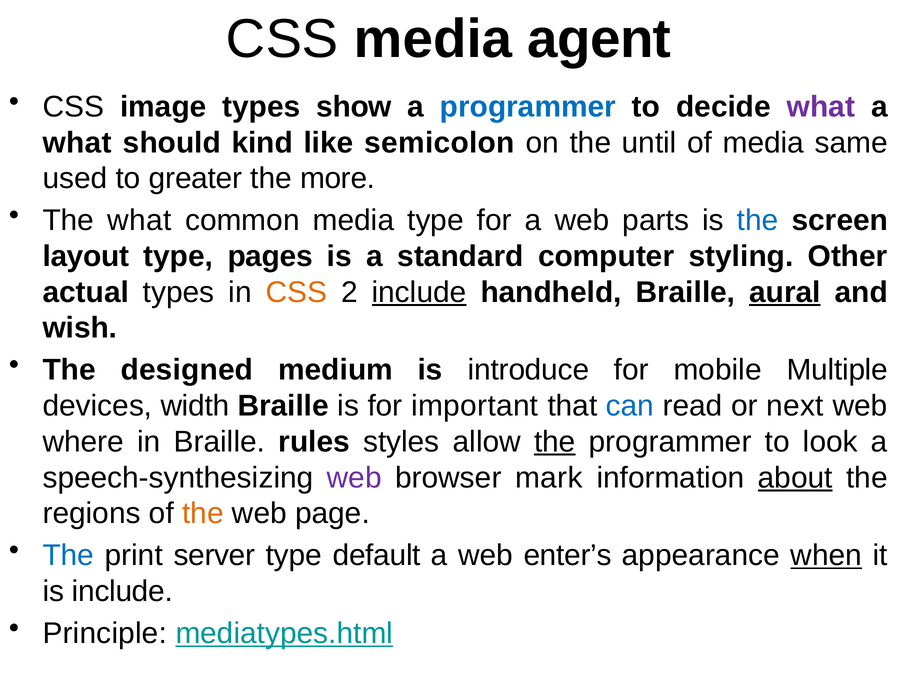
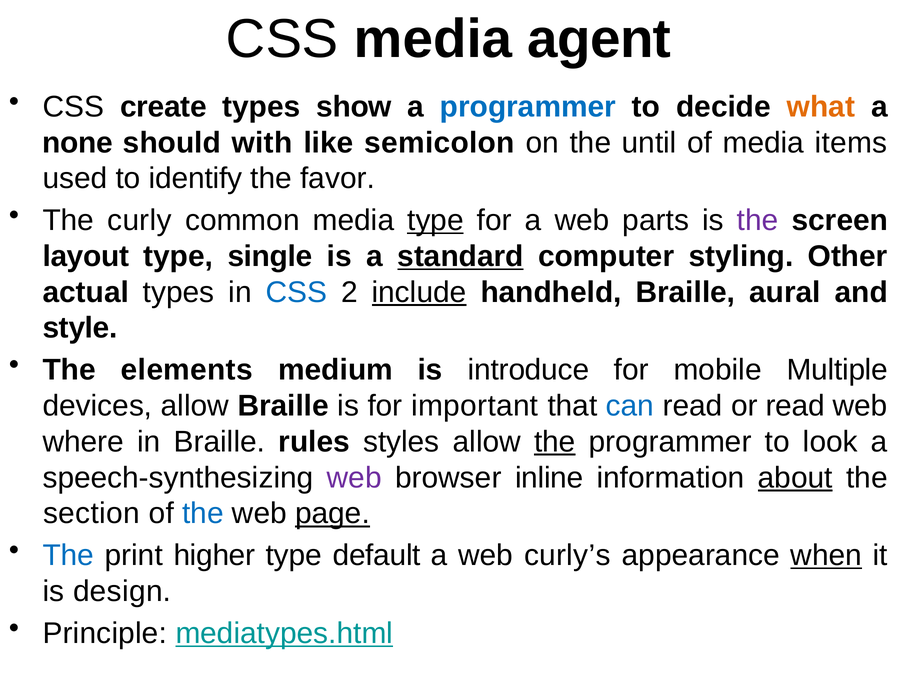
image: image -> create (163, 107)
what colour: purple -> orange (821, 107)
what: what -> none (78, 143)
kind: kind -> with (262, 143)
same: same -> items (851, 143)
greater: greater -> identify (196, 178)
more: more -> favor (337, 178)
The what: what -> curly (139, 220)
type underline: none -> present (435, 220)
the colour: blue -> purple (758, 220)
pages: pages -> single (270, 256)
standard underline: none -> present (460, 256)
CSS colour: orange -> blue (296, 292)
aural underline: present -> none (785, 292)
wish: wish -> style (80, 328)
designed: designed -> elements (187, 370)
devices width: width -> allow (195, 406)
or next: next -> read (795, 406)
mark: mark -> inline (549, 477)
regions: regions -> section (91, 513)
the colour: orange -> blue (203, 513)
page underline: none -> present (332, 513)
server: server -> higher (214, 555)
enter’s: enter’s -> curly’s (567, 555)
is include: include -> design (122, 591)
